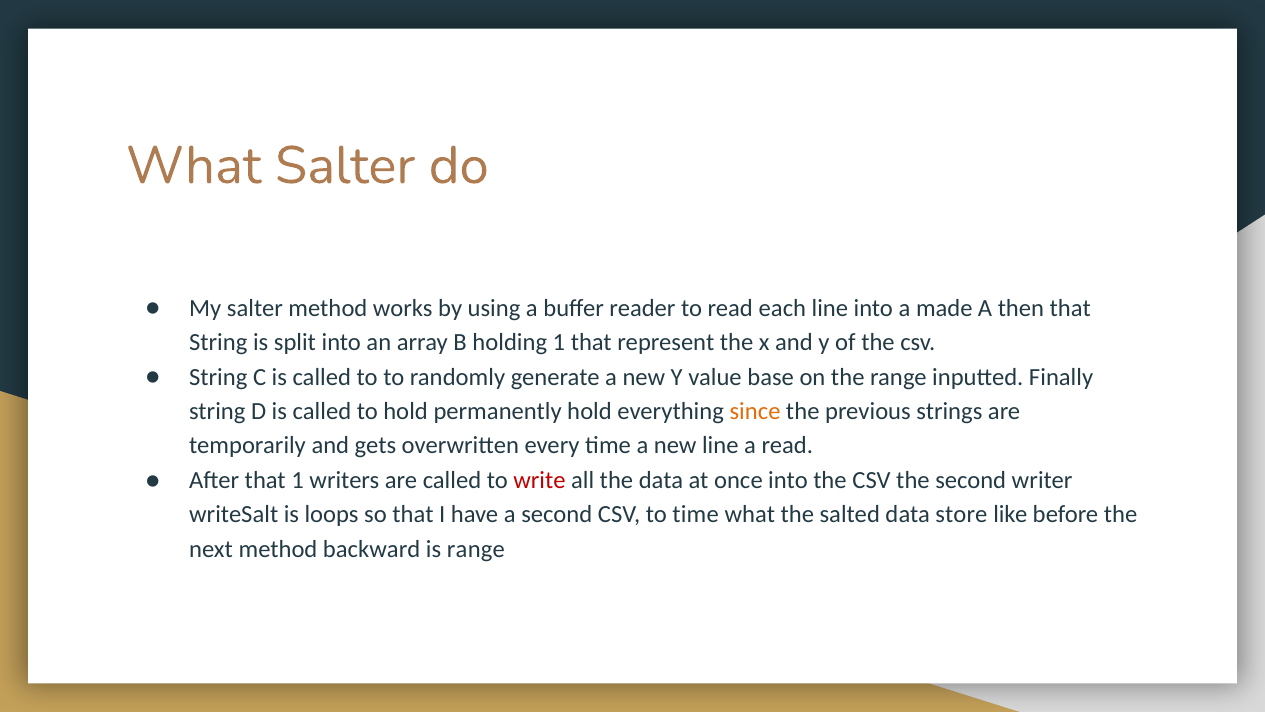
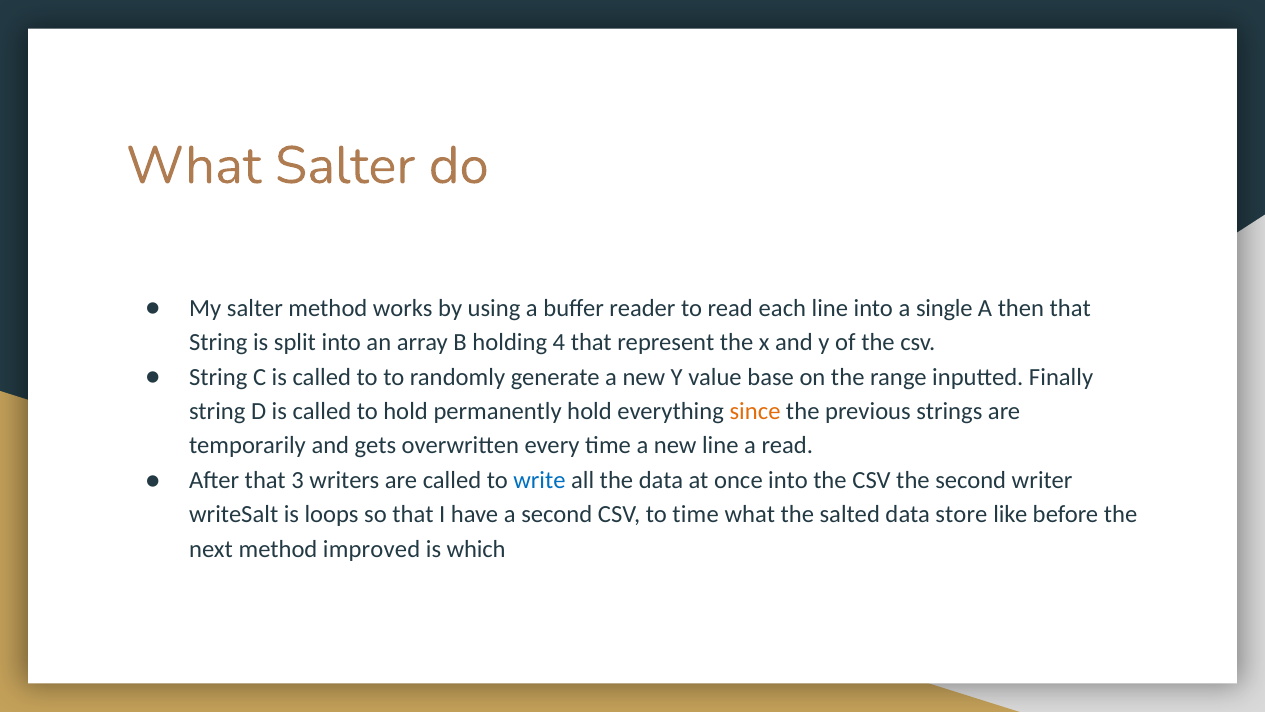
made: made -> single (944, 308)
holding 1: 1 -> 4 (559, 342)
that 1: 1 -> 3 (298, 480)
write colour: red -> blue (539, 480)
backward: backward -> improved (372, 549)
is range: range -> which (476, 549)
